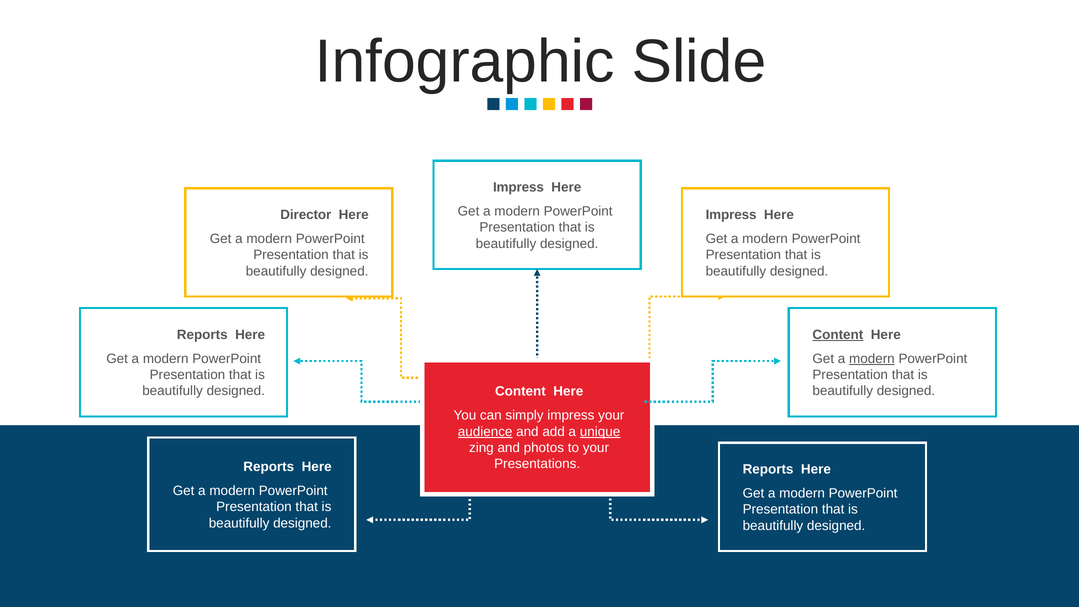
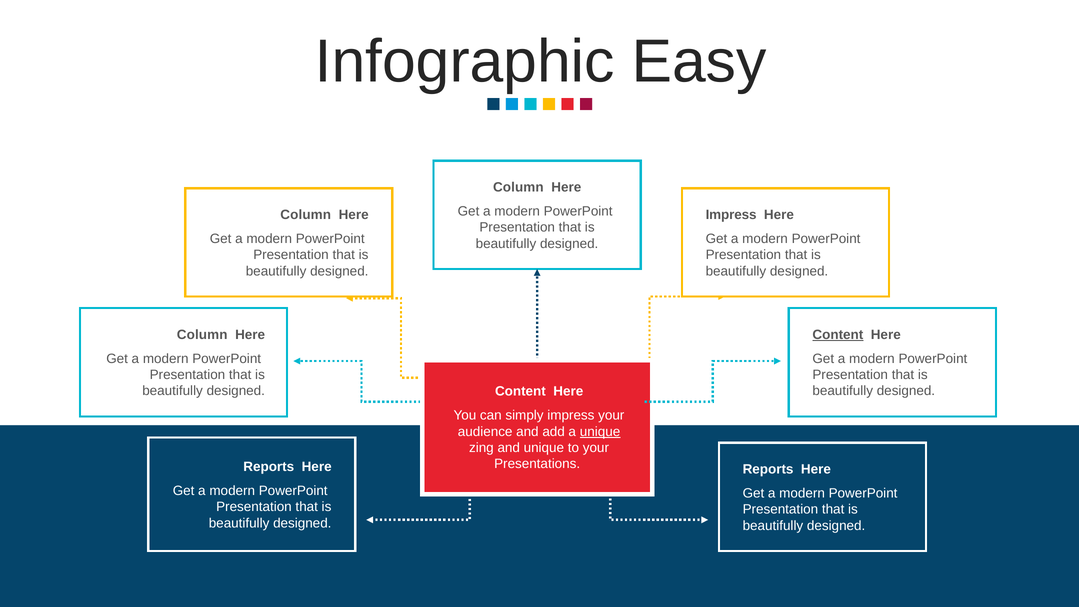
Slide: Slide -> Easy (699, 62)
Impress: Impress -> Column (518, 187)
Director: Director -> Column (306, 215)
Reports: Reports -> Column (202, 335)
modern underline: present -> none (872, 359)
audience underline: present -> none (485, 432)
and photos: photos -> unique (544, 448)
